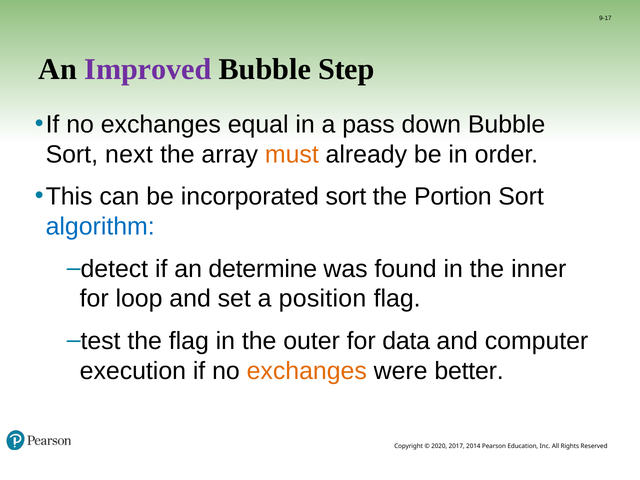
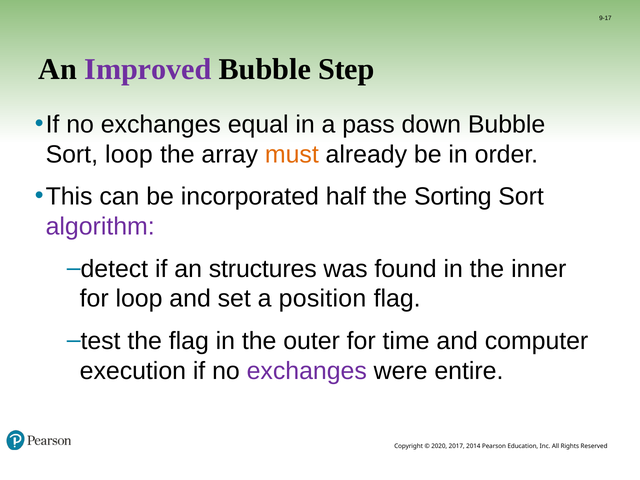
Sort next: next -> loop (129, 154)
incorporated sort: sort -> half (346, 197)
Portion: Portion -> Sorting (453, 197)
algorithm colour: blue -> purple (100, 227)
determine: determine -> structures (263, 269)
data: data -> time (406, 341)
exchanges colour: orange -> purple (307, 371)
better: better -> entire (469, 371)
